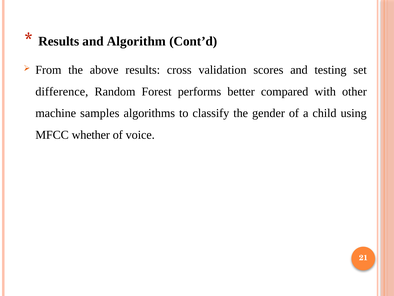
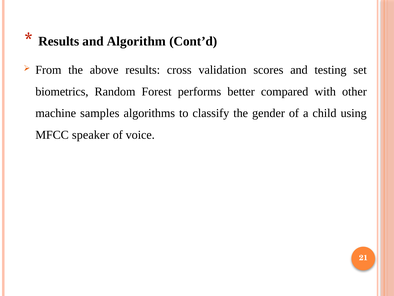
difference: difference -> biometrics (62, 91)
whether: whether -> speaker (91, 135)
